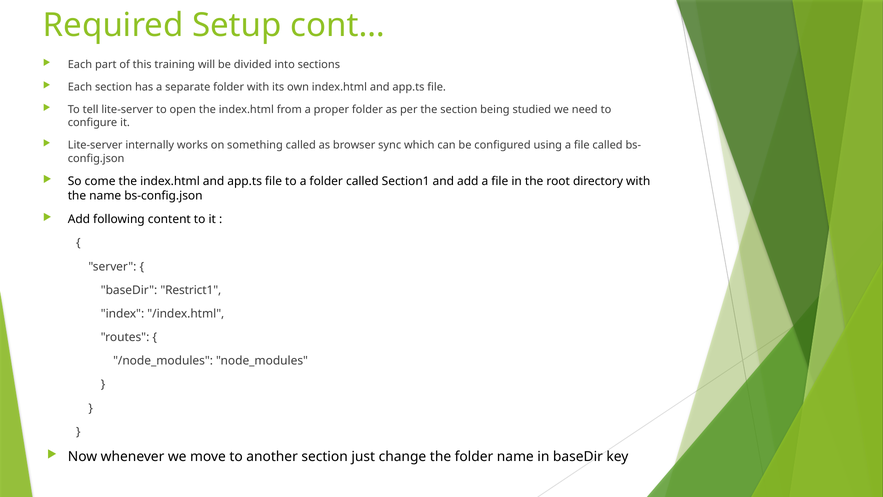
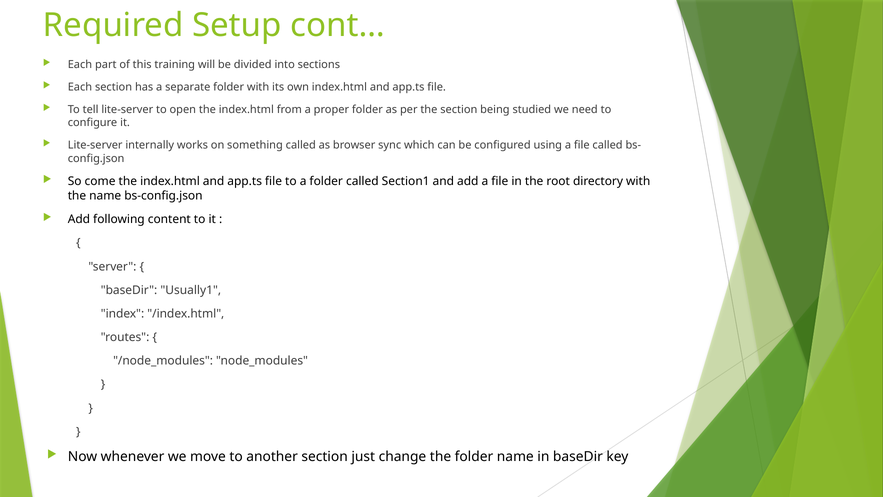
Restrict1: Restrict1 -> Usually1 (191, 290)
